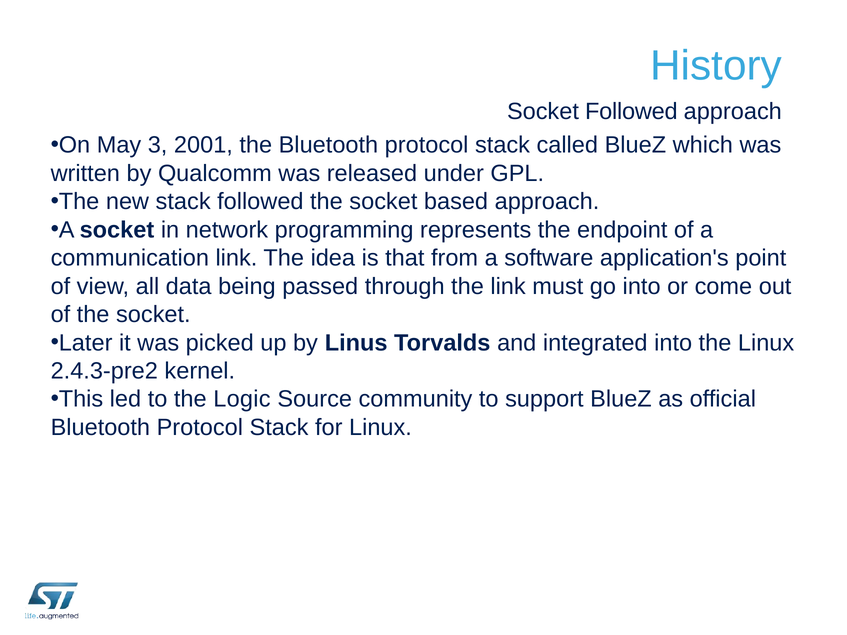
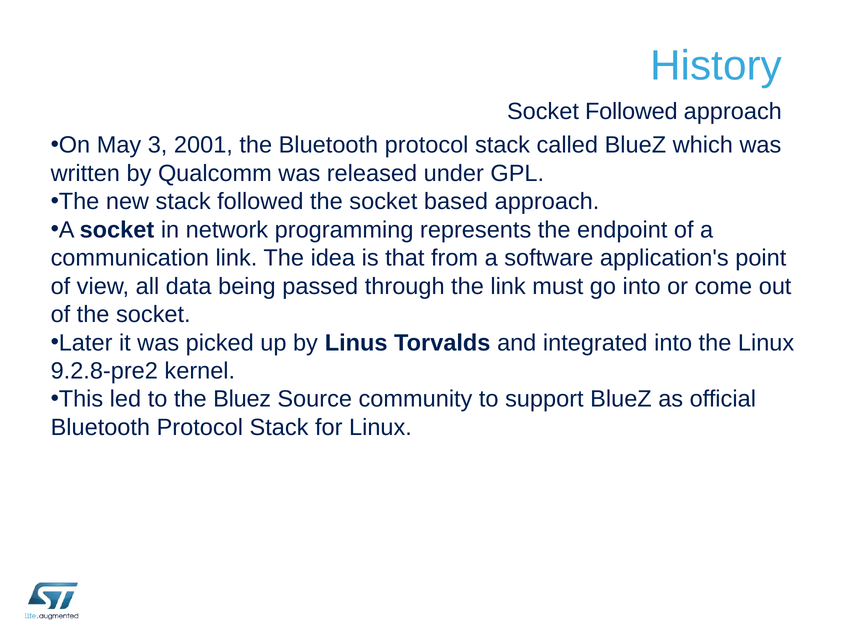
2.4.3-pre2: 2.4.3-pre2 -> 9.2.8-pre2 (104, 371)
the Logic: Logic -> Bluez (242, 399)
